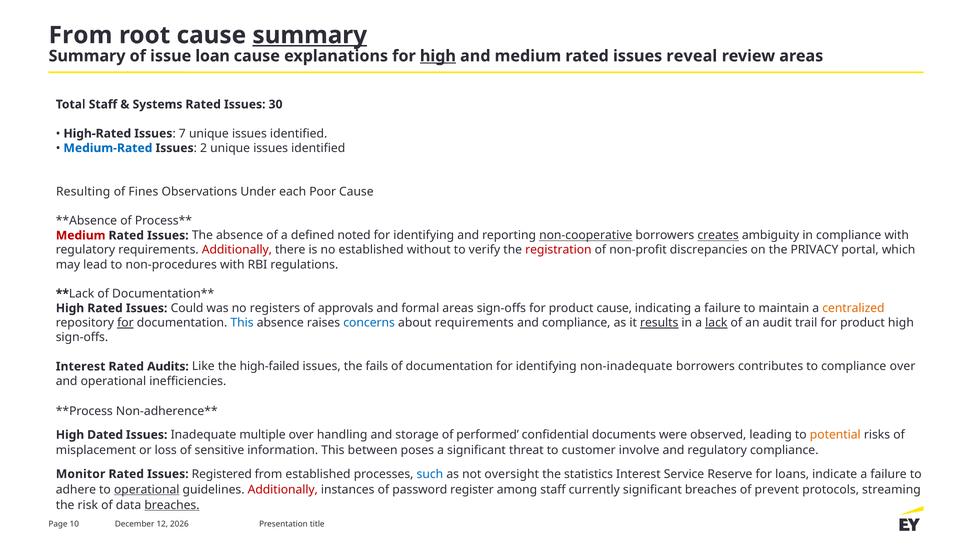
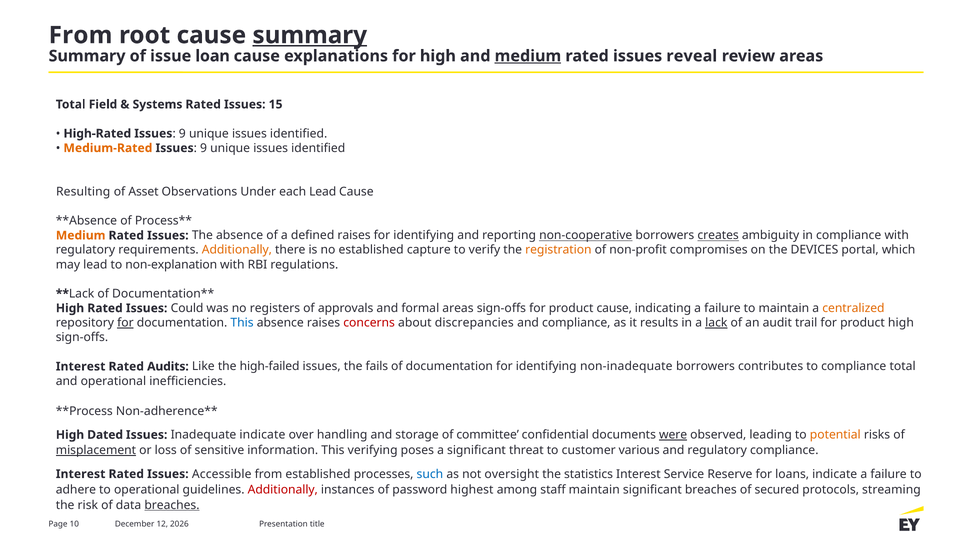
high underline: present -> none (438, 56)
medium underline: none -> present (528, 56)
Total Staff: Staff -> Field (103, 104)
30: 30 -> 15 (276, 104)
High-Rated Issues 7: 7 -> 9 (182, 134)
Medium-Rated colour: blue -> orange (108, 148)
2: 2 -> 9 (204, 148)
Fines: Fines -> Asset (143, 192)
each Poor: Poor -> Lead (323, 192)
Medium colour: red -> orange (81, 236)
defined noted: noted -> raises (354, 236)
Additionally colour: red -> orange (237, 250)
without: without -> capture (429, 250)
registration colour: red -> orange (558, 250)
discrepancies: discrepancies -> compromises (709, 250)
PRIVACY: PRIVACY -> DEVICES (814, 250)
non-procedures: non-procedures -> non-explanation (171, 265)
concerns colour: blue -> red (369, 323)
about requirements: requirements -> discrepancies (474, 323)
results underline: present -> none (659, 323)
compliance over: over -> total (903, 367)
Inadequate multiple: multiple -> indicate (262, 435)
performed: performed -> committee (488, 435)
were underline: none -> present (673, 435)
misplacement underline: none -> present (96, 451)
between: between -> verifying (373, 451)
involve: involve -> various (639, 451)
Monitor: Monitor -> Interest (81, 474)
Registered: Registered -> Accessible (222, 474)
operational underline: present -> none (147, 490)
register: register -> highest (472, 490)
staff currently: currently -> maintain (594, 490)
prevent: prevent -> secured (777, 490)
